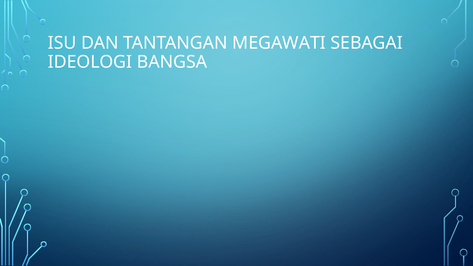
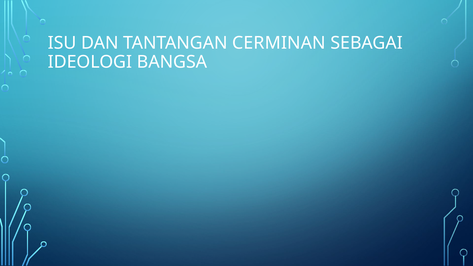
MEGAWATI: MEGAWATI -> CERMINAN (279, 43)
